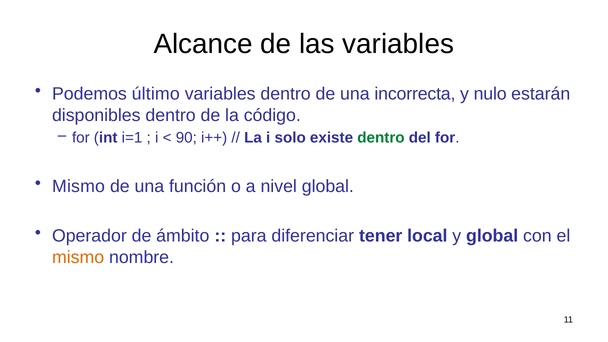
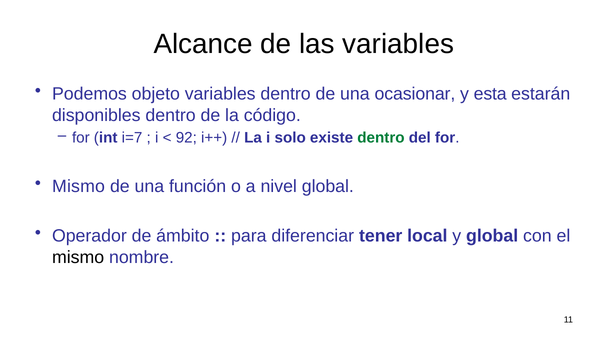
último: último -> objeto (156, 94)
incorrecta: incorrecta -> ocasionar (415, 94)
nulo: nulo -> esta (490, 94)
i=1: i=1 -> i=7 (132, 138)
90: 90 -> 92 (186, 138)
mismo colour: orange -> black (78, 257)
